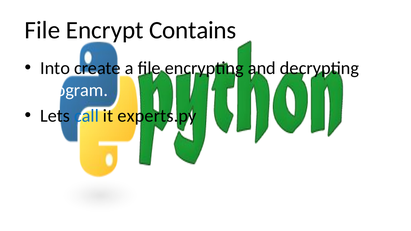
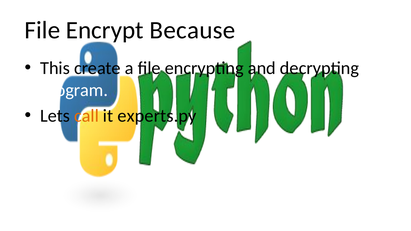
Contains: Contains -> Because (193, 30)
Into: Into -> This (55, 68)
call colour: blue -> orange (87, 116)
